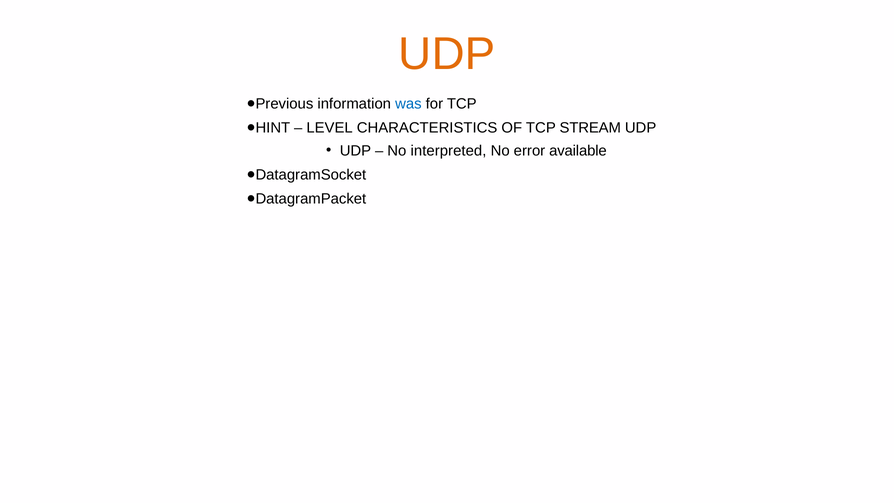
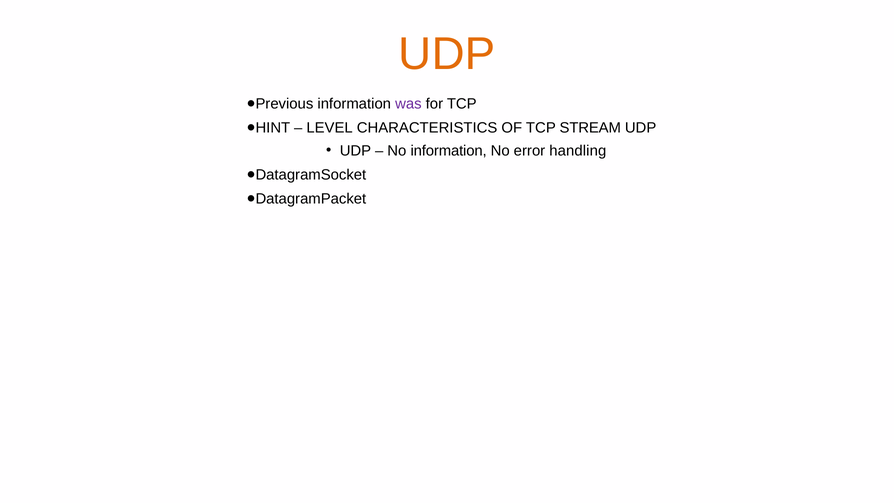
was colour: blue -> purple (408, 104)
No interpreted: interpreted -> information (449, 151)
available: available -> handling (578, 151)
